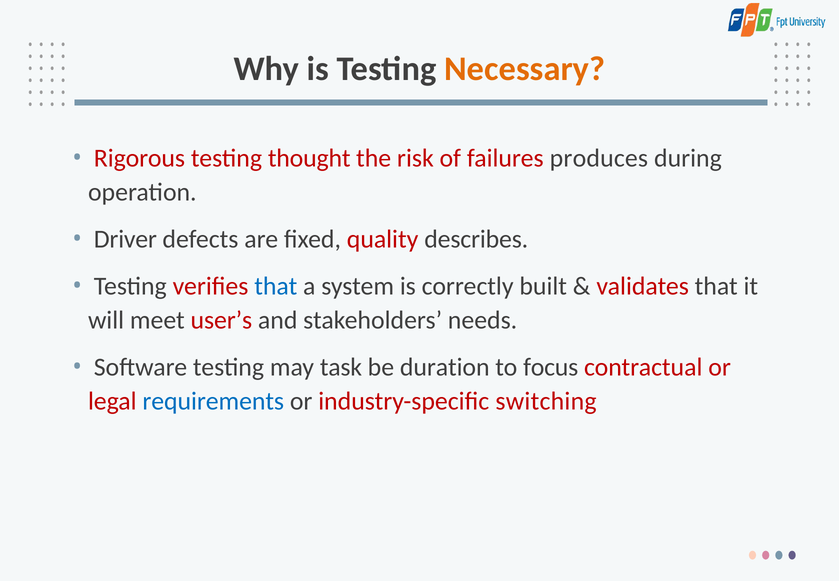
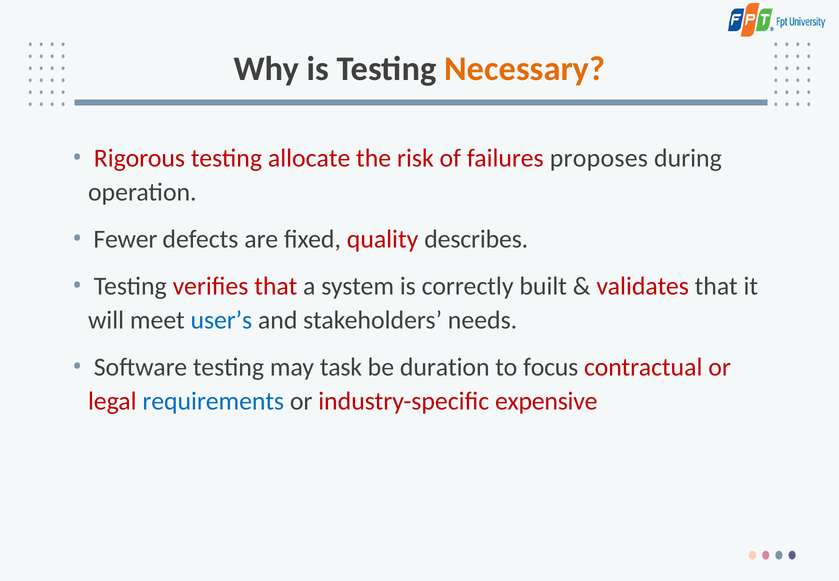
thought: thought -> allocate (309, 158)
produces: produces -> proposes (599, 158)
Driver: Driver -> Fewer (125, 239)
that colour: blue -> red (276, 286)
user’s colour: red -> blue (221, 320)
switching: switching -> expensive (546, 401)
